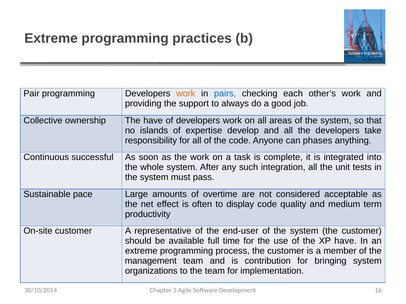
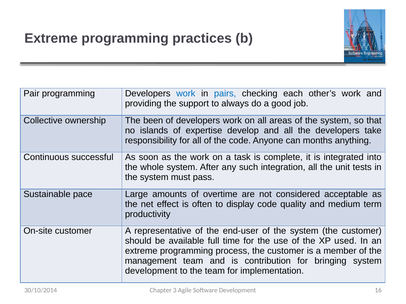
work colour: orange -> blue (186, 94)
The have: have -> been (153, 121)
phases: phases -> months (318, 141)
XP have: have -> used (346, 241)
organizations: organizations -> development (151, 271)
